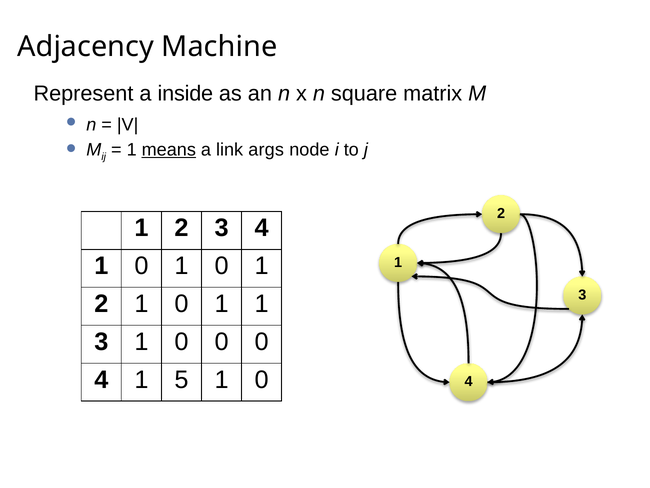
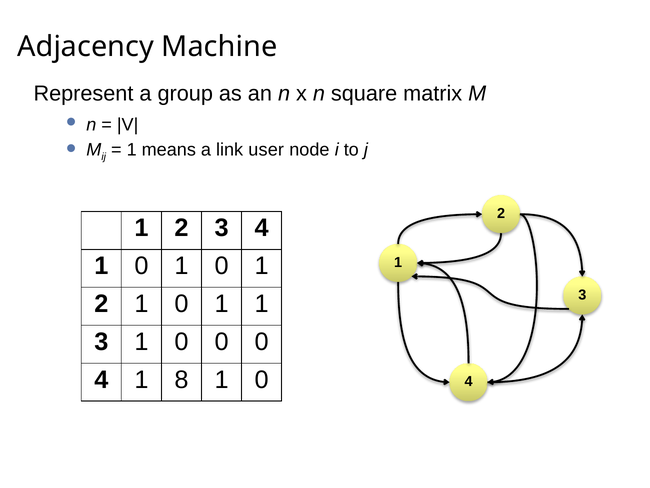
inside: inside -> group (185, 94)
means underline: present -> none (169, 150)
args: args -> user (266, 150)
5: 5 -> 8 (181, 379)
